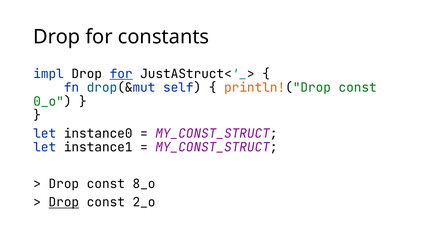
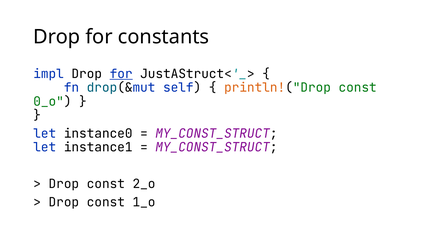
8_o: 8_o -> 2_o (144, 184)
Drop underline: present -> none (64, 202)
2_o: 2_o -> 1_o (144, 202)
